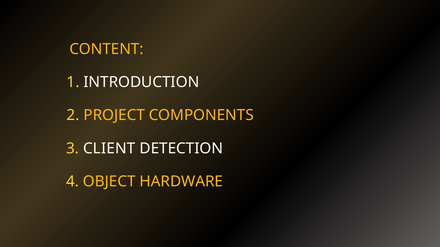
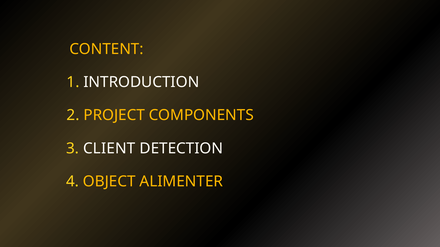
HARDWARE: HARDWARE -> ALIMENTER (181, 182)
